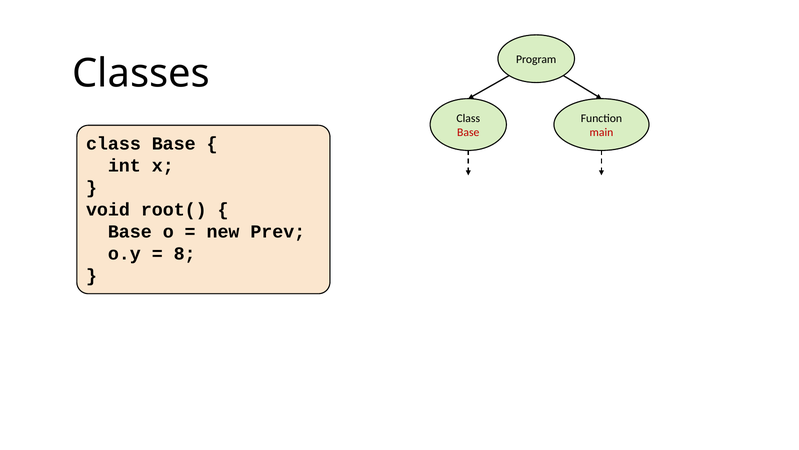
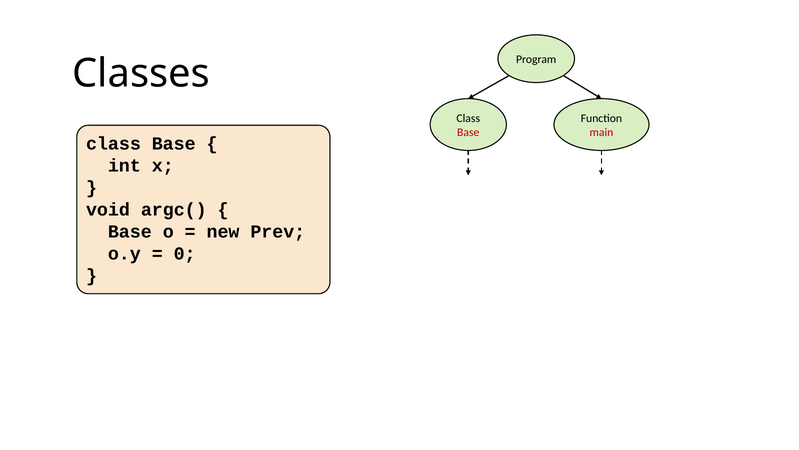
root(: root( -> argc( (174, 210)
8: 8 -> 0 (185, 253)
